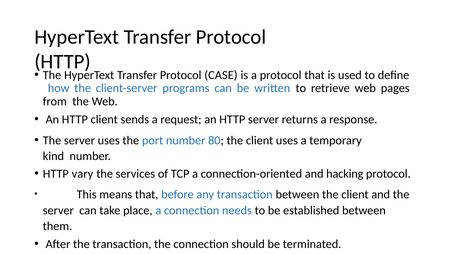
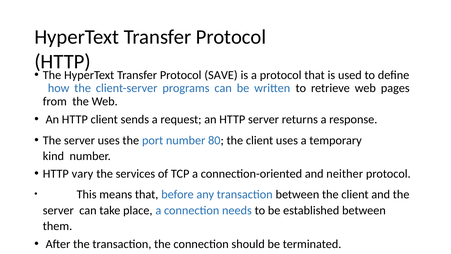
CASE: CASE -> SAVE (221, 75)
hacking: hacking -> neither (345, 174)
